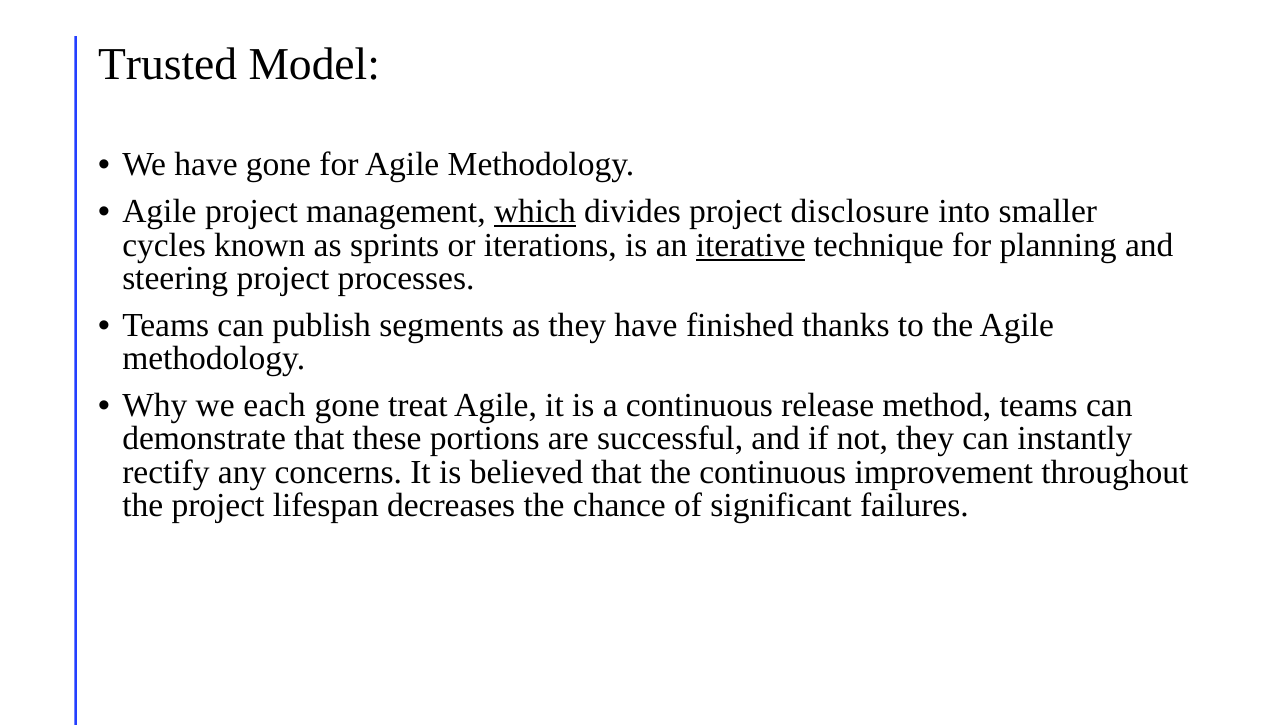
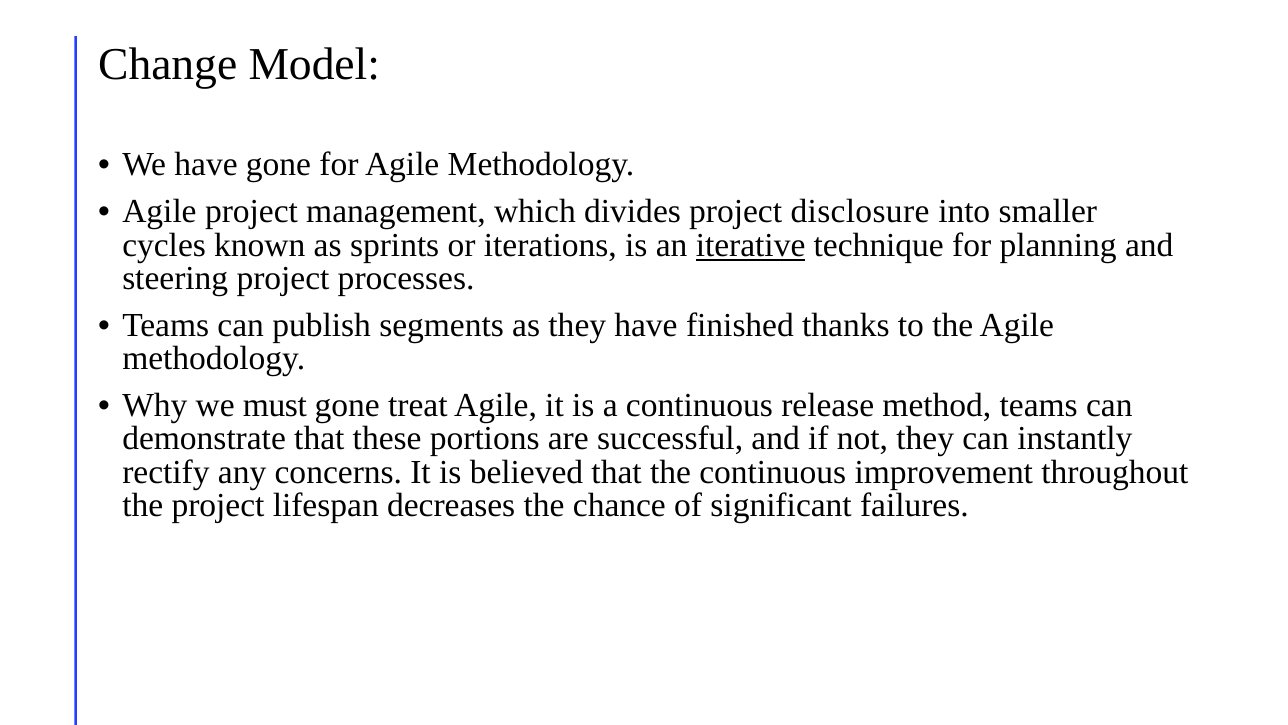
Trusted: Trusted -> Change (168, 65)
which underline: present -> none (535, 212)
each: each -> must (275, 405)
